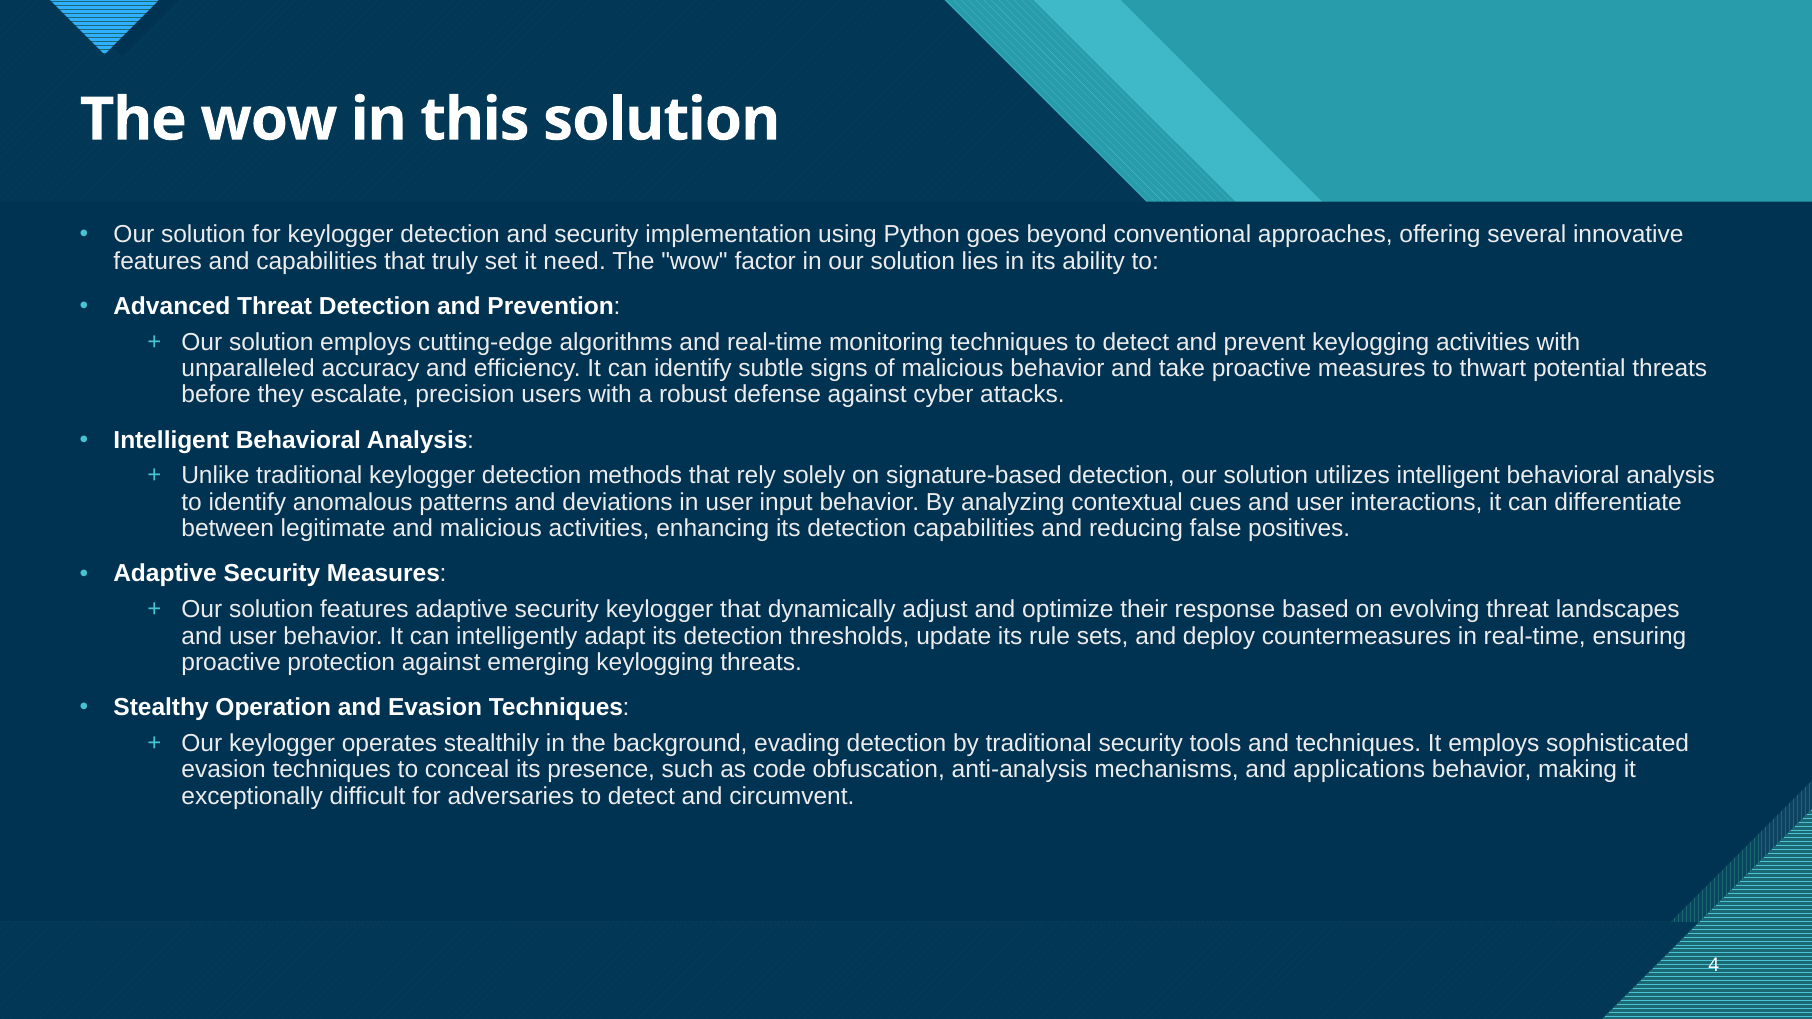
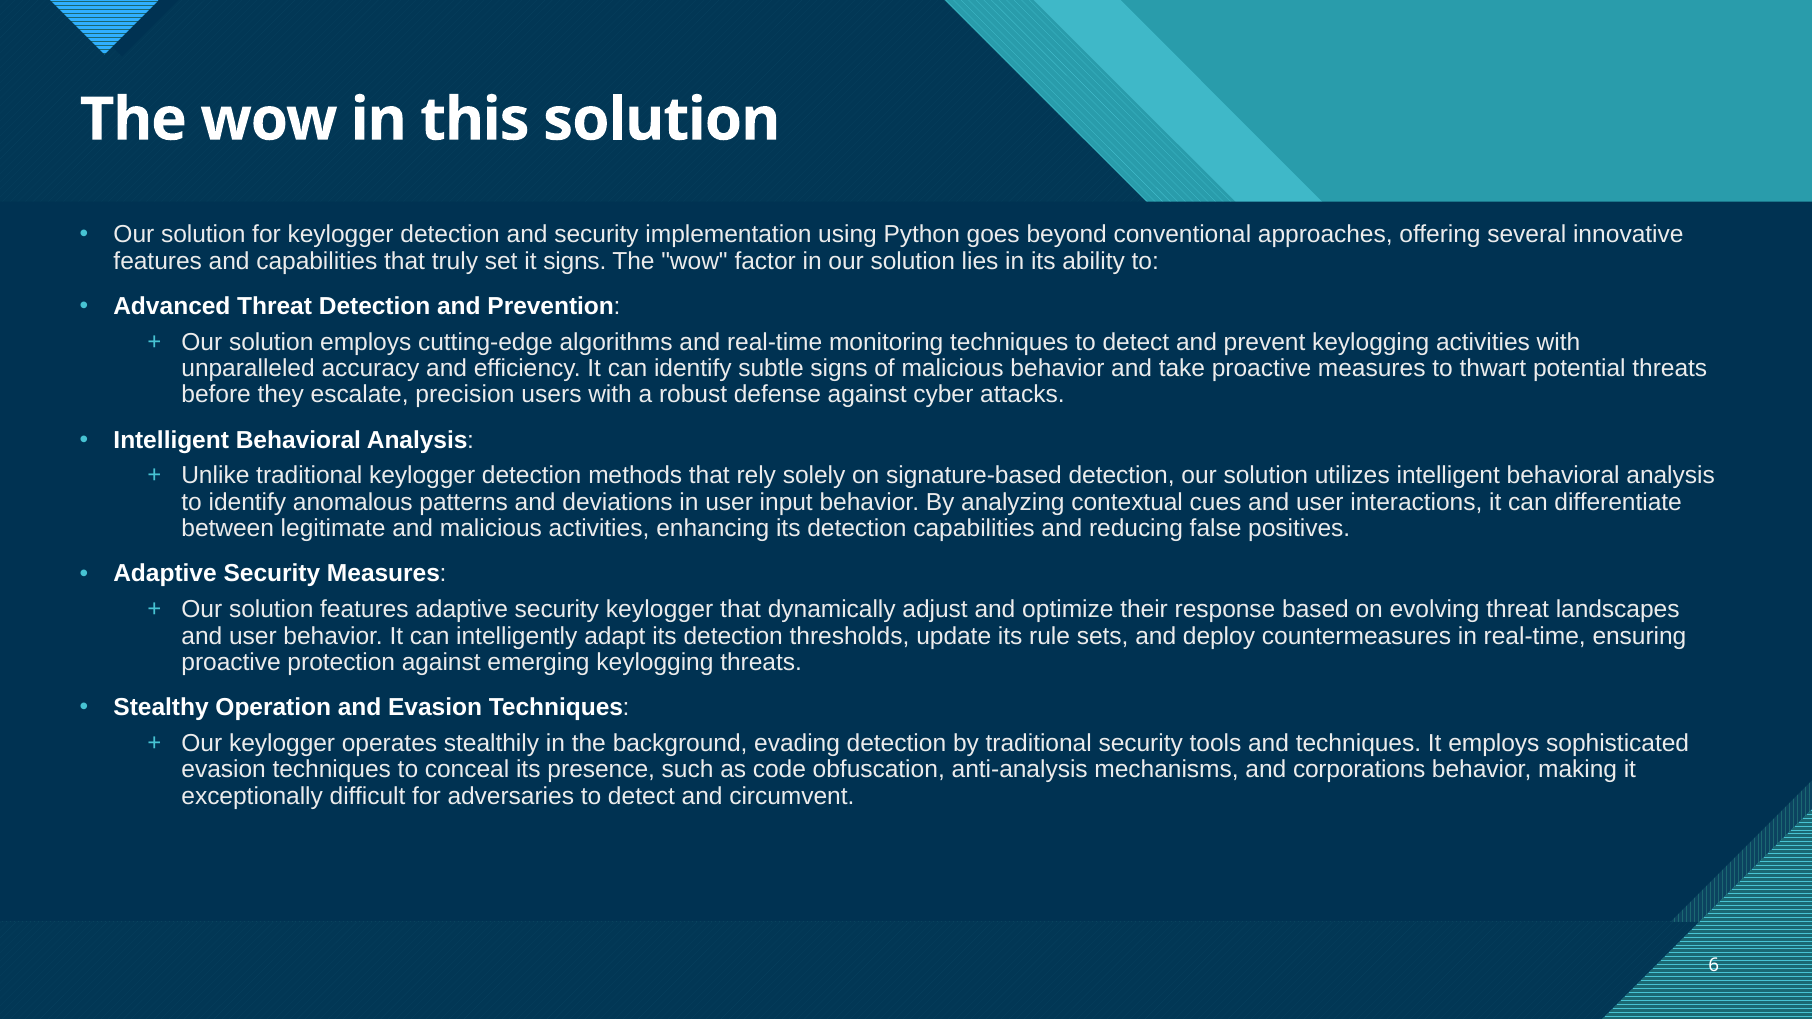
it need: need -> signs (575, 261)
applications: applications -> corporations (1359, 770)
4: 4 -> 6 (1714, 965)
